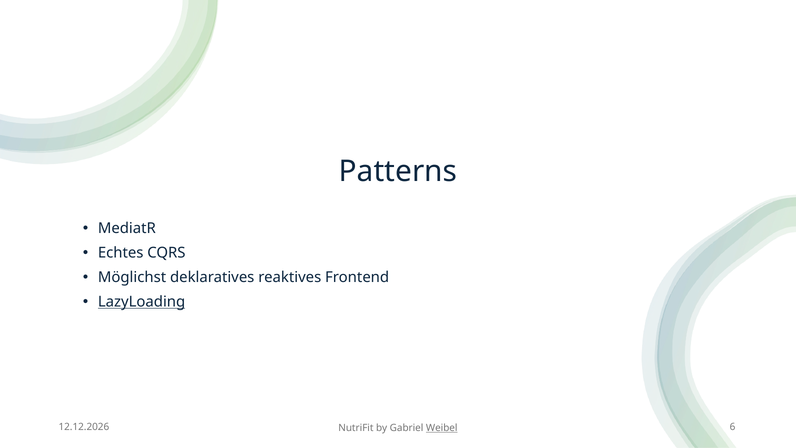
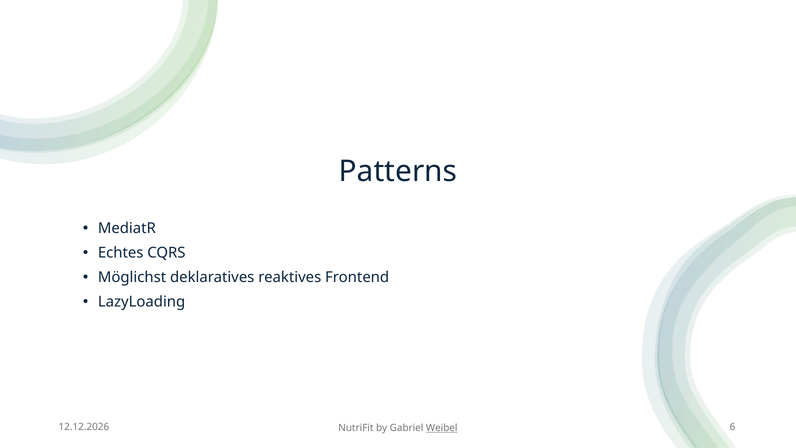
LazyLoading underline: present -> none (142, 302)
